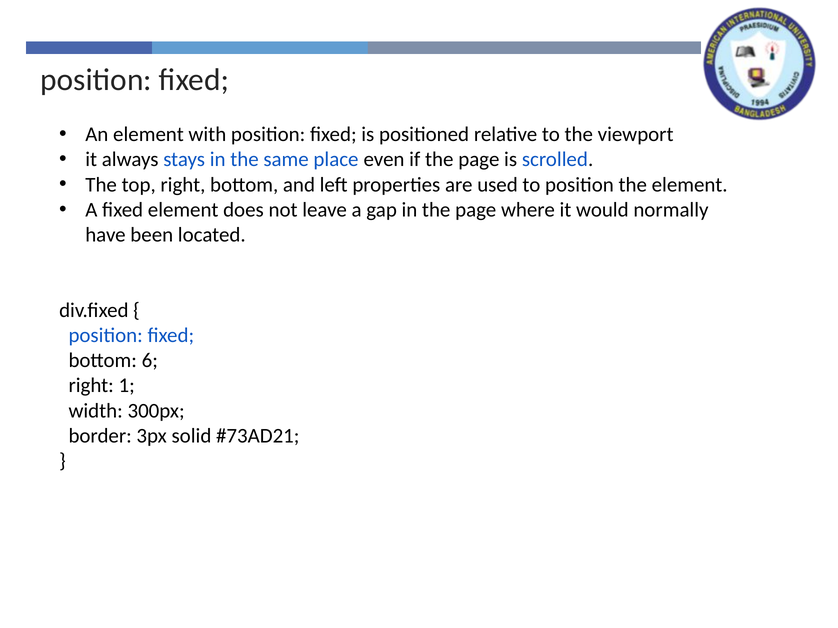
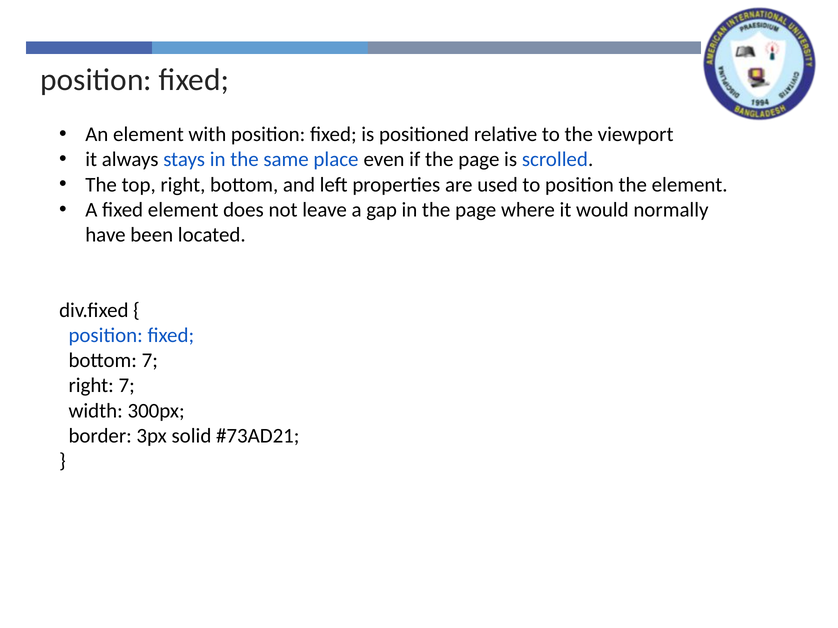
bottom 6: 6 -> 7 (150, 361)
right 1: 1 -> 7 (127, 386)
